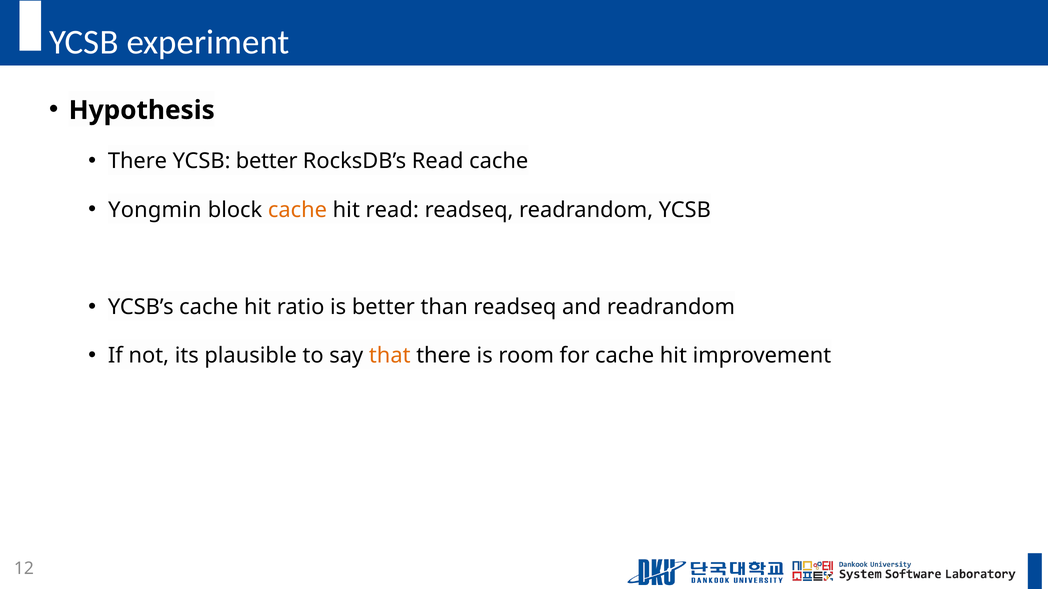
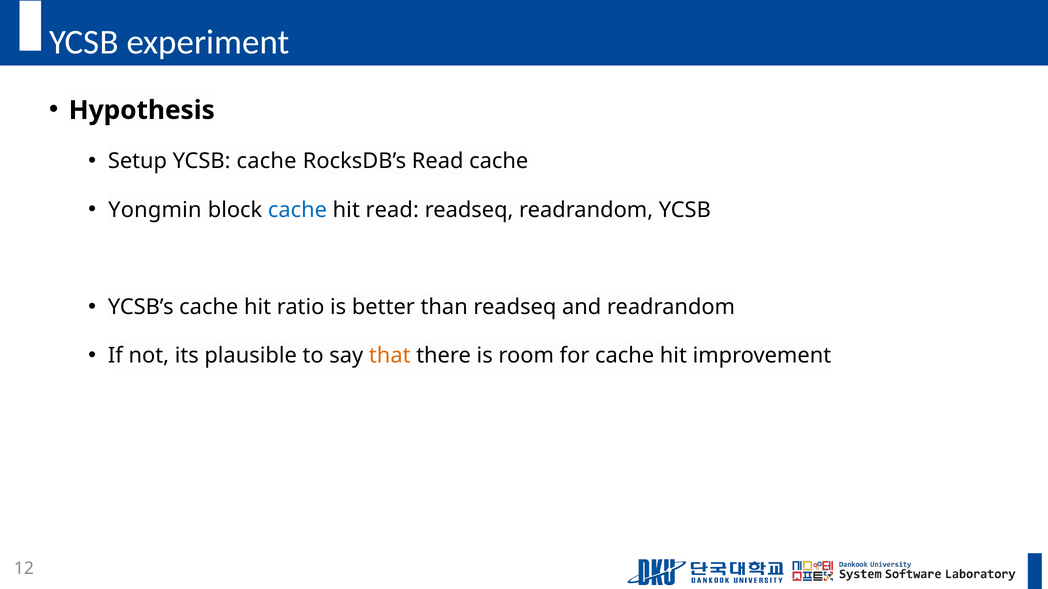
There: There -> Setup (137, 161)
YCSB better: better -> cache (267, 161)
cache colour: orange -> blue (297, 210)
